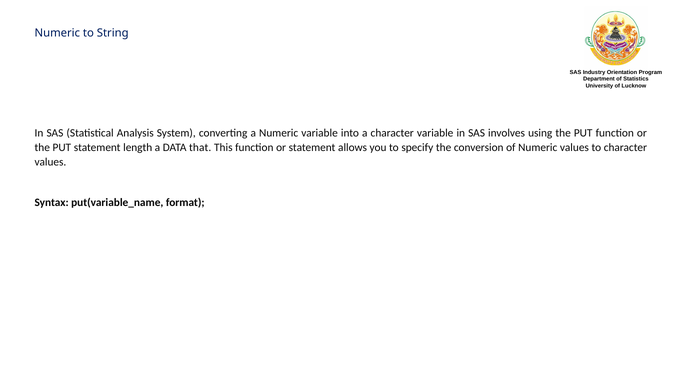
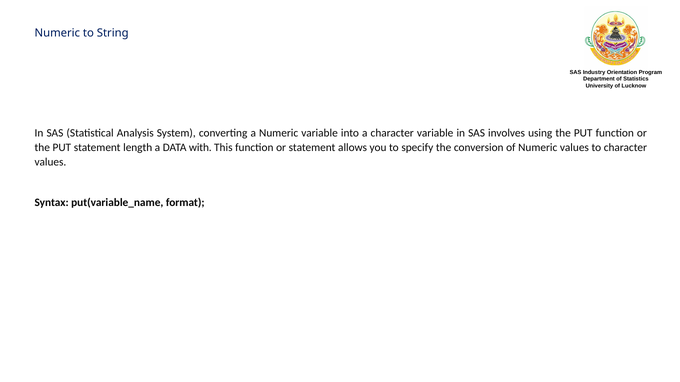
that: that -> with (200, 148)
